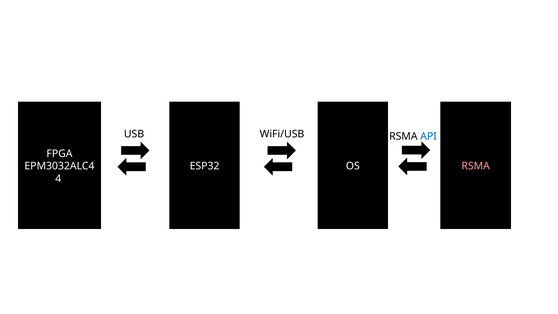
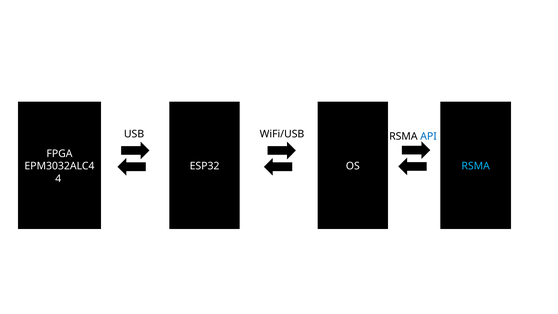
RSMA colour: pink -> light blue (476, 166)
